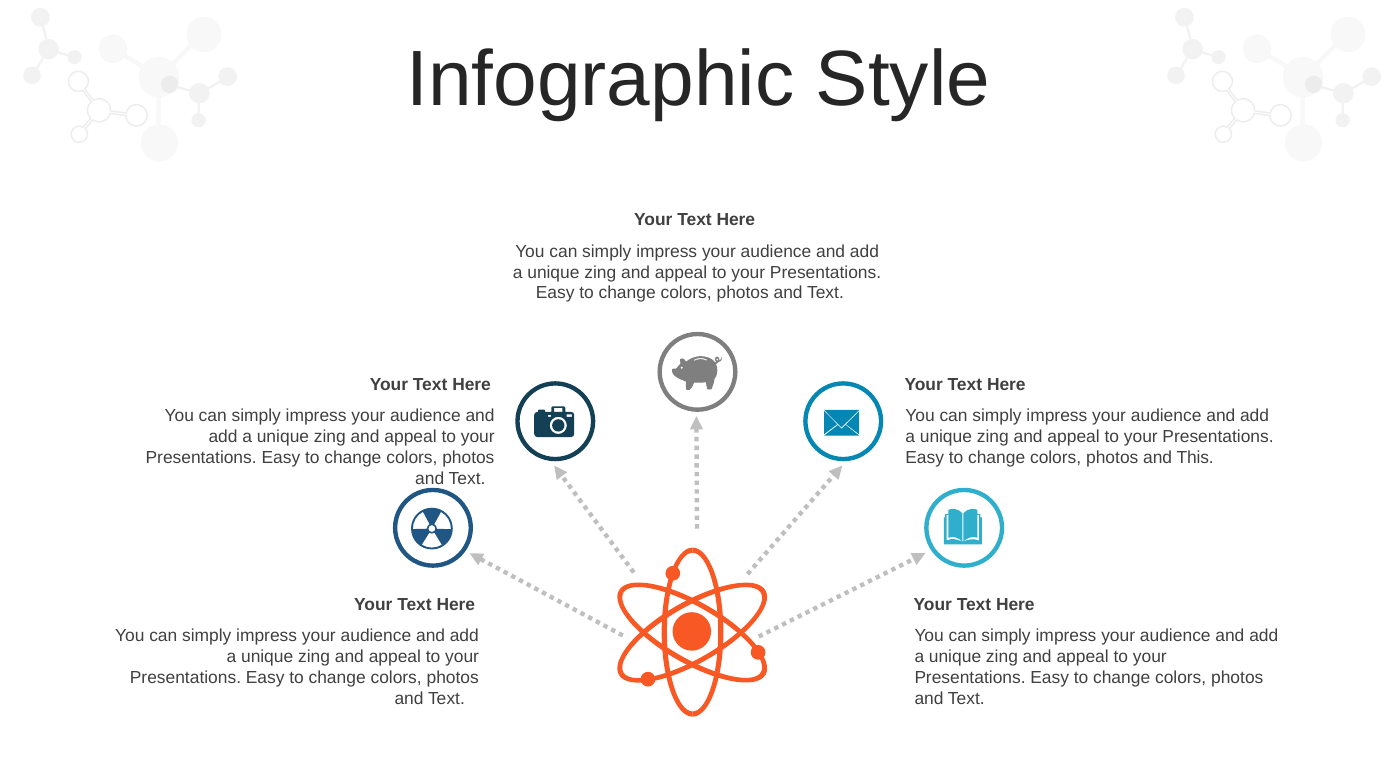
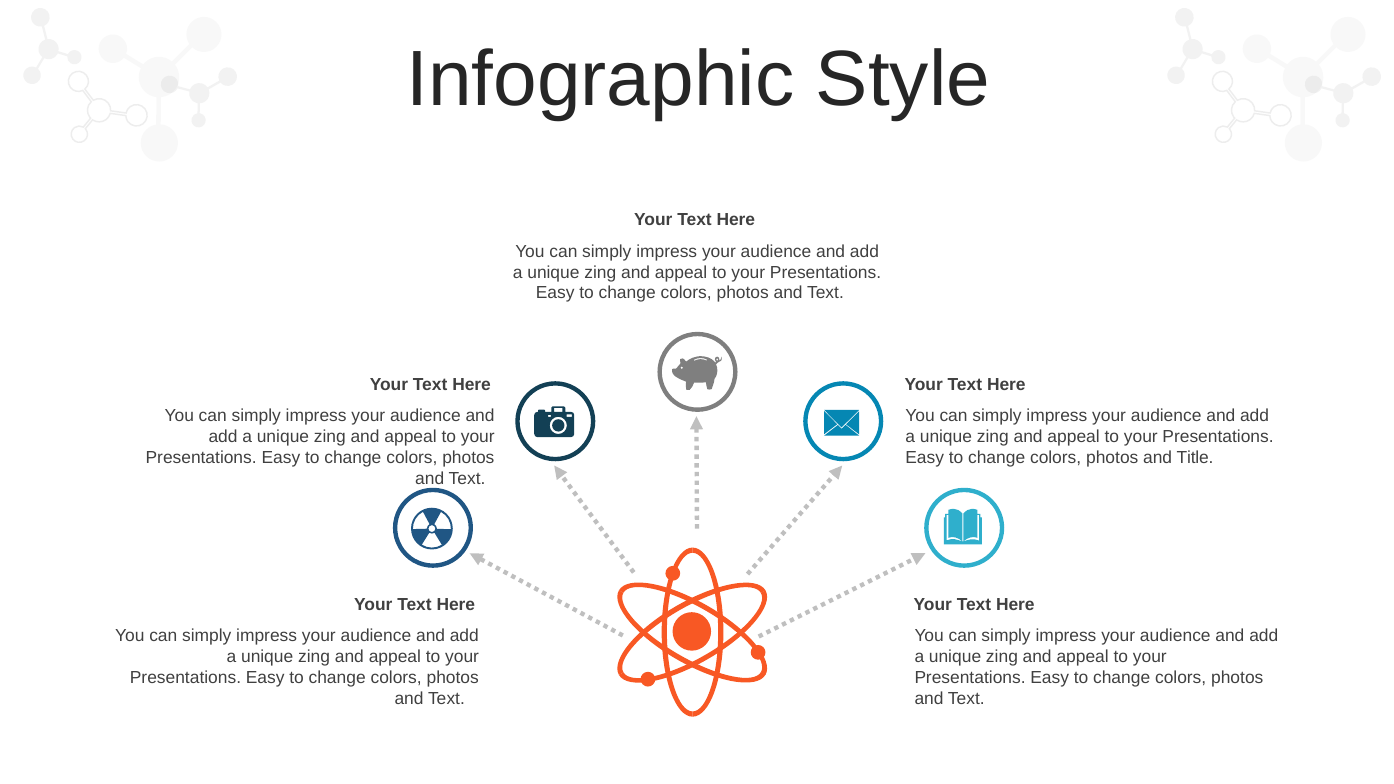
This: This -> Title (1195, 458)
